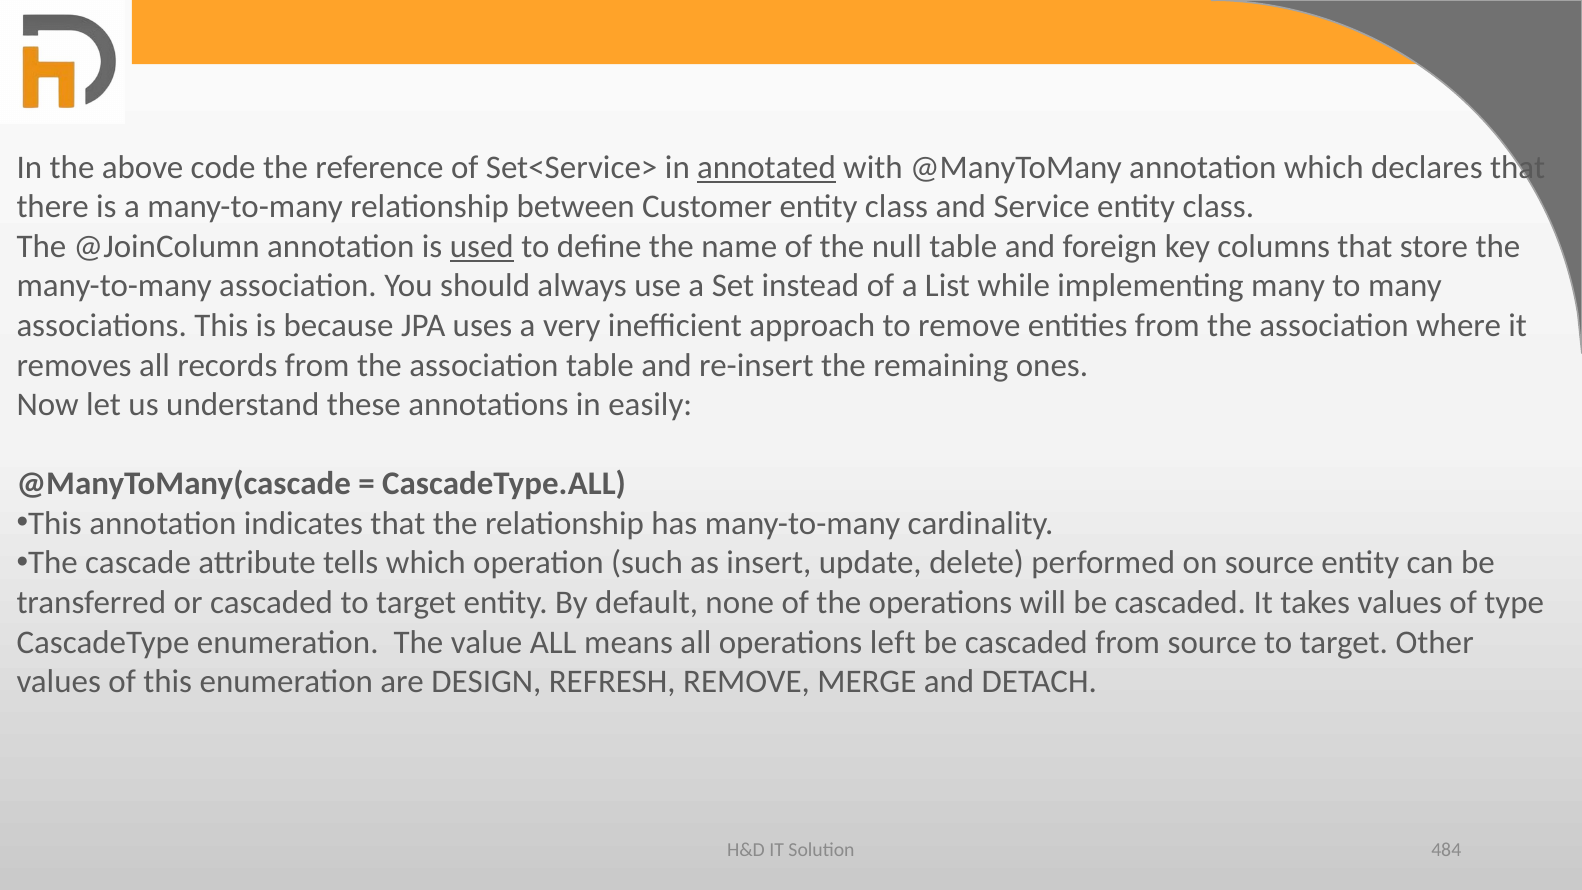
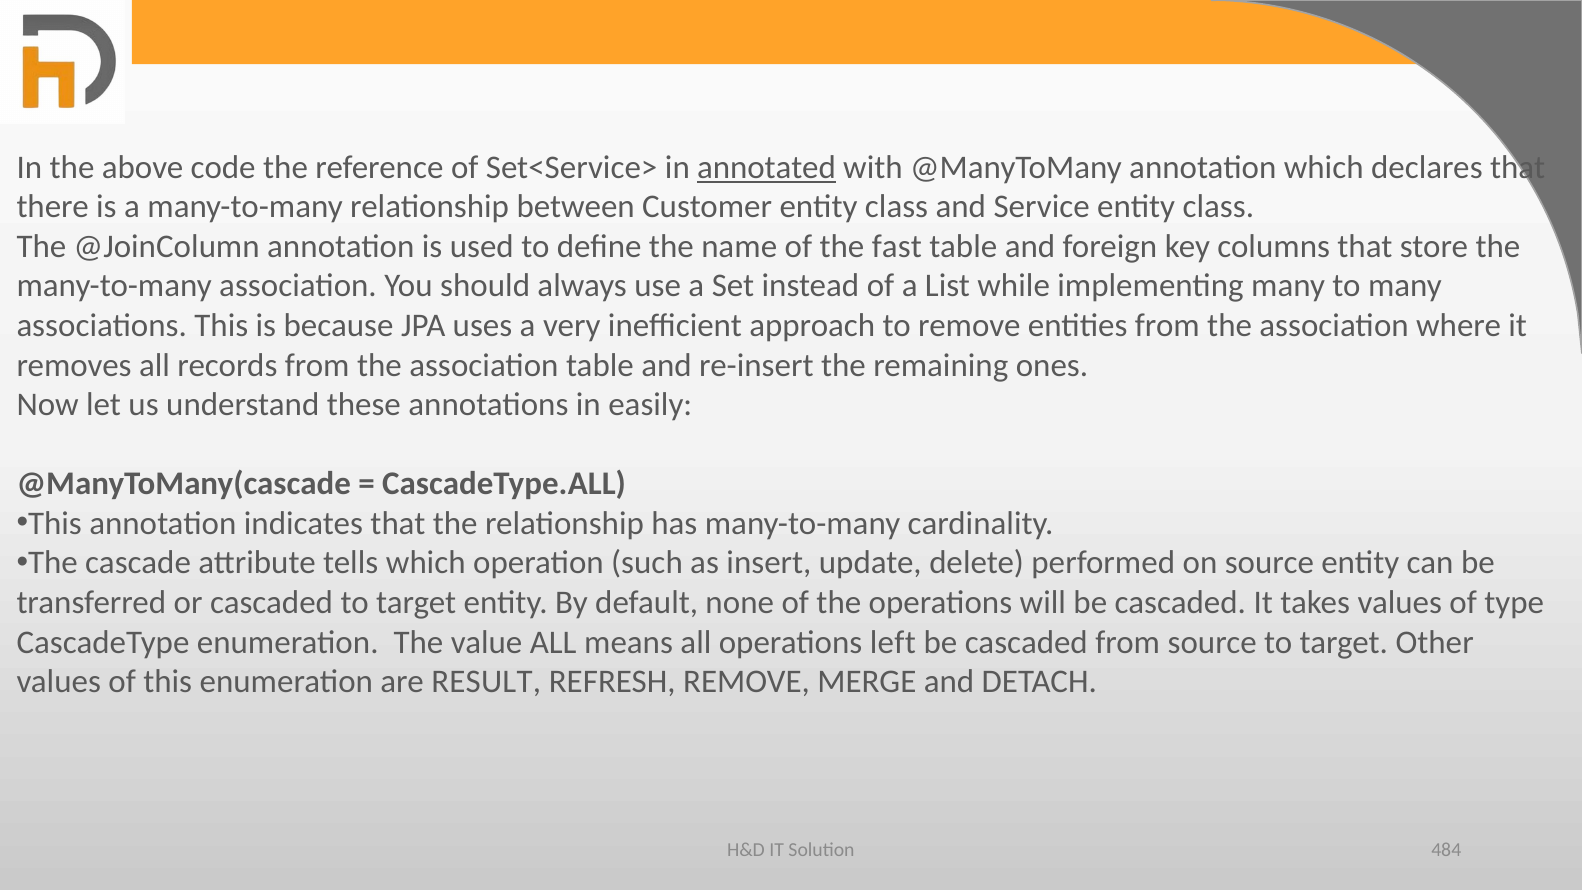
used underline: present -> none (482, 247)
null: null -> fast (897, 247)
DESIGN: DESIGN -> RESULT (486, 682)
